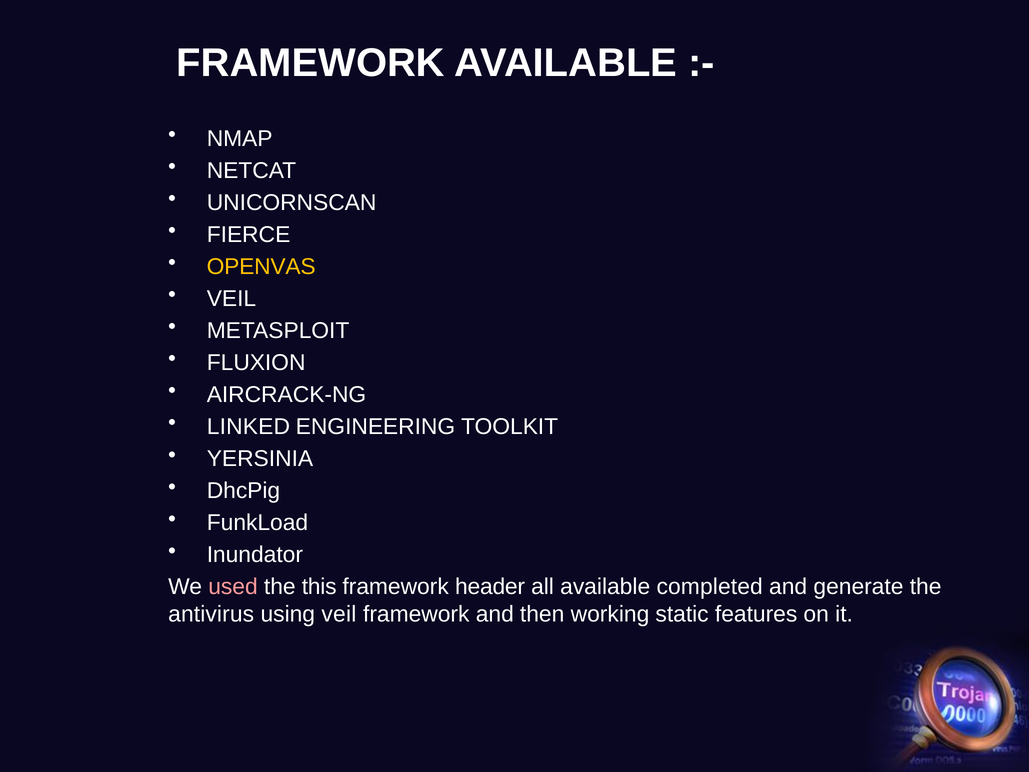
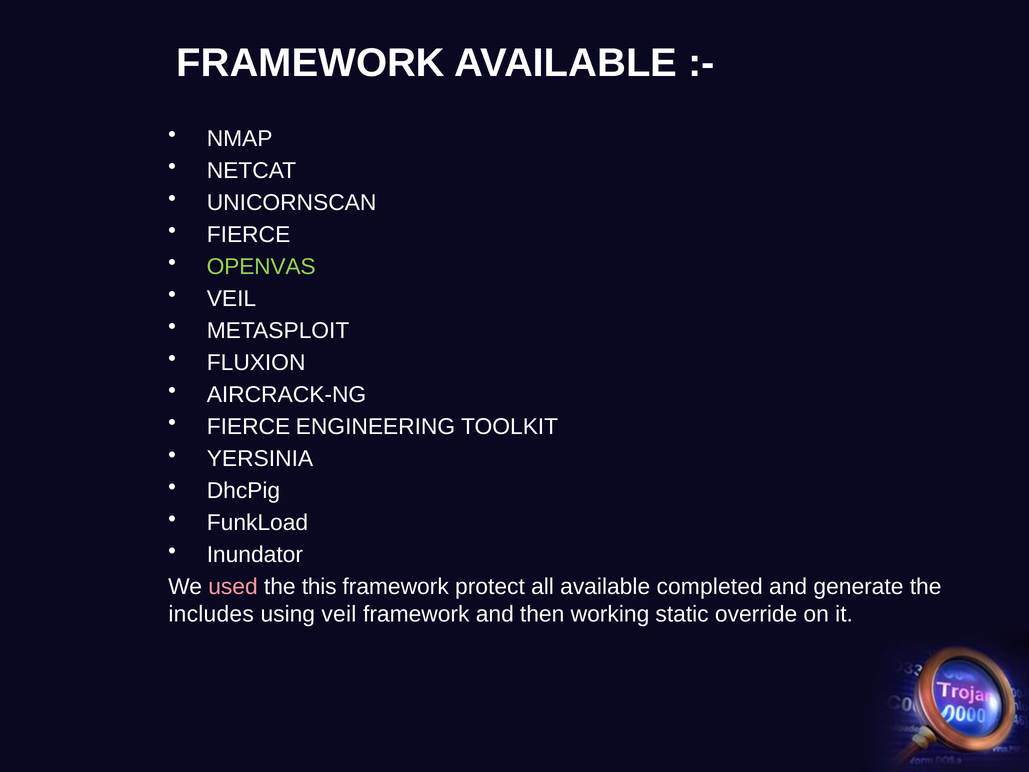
OPENVAS colour: yellow -> light green (261, 267)
LINKED: LINKED -> FIERCE (249, 427)
header: header -> protect (490, 587)
antivirus: antivirus -> includes (211, 614)
features: features -> override (756, 614)
